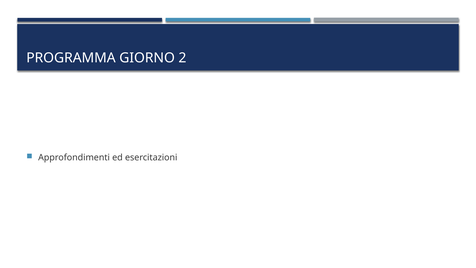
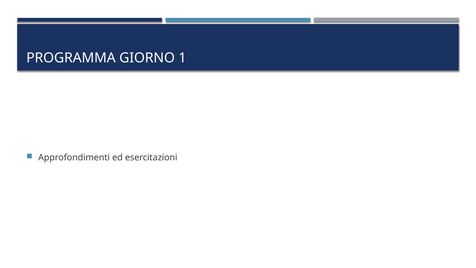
2: 2 -> 1 (182, 58)
